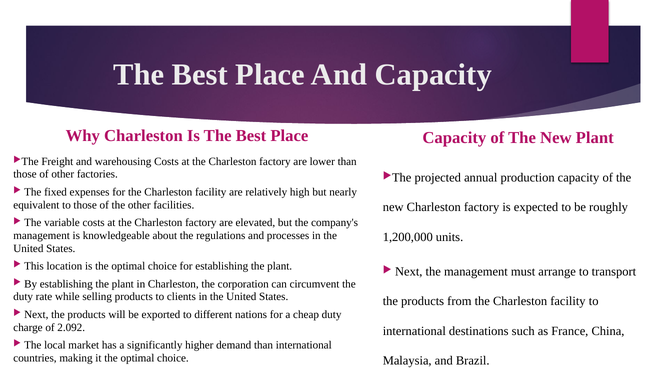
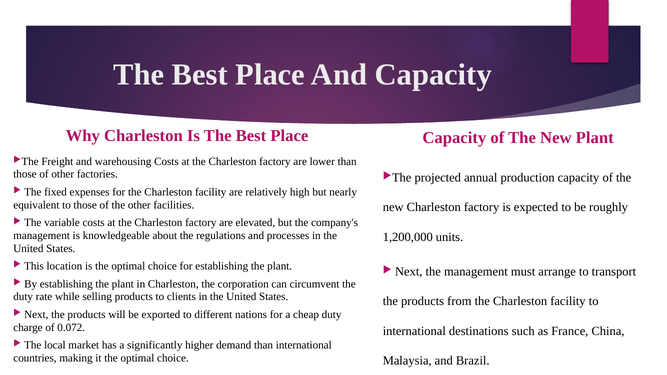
2.092: 2.092 -> 0.072 (71, 328)
